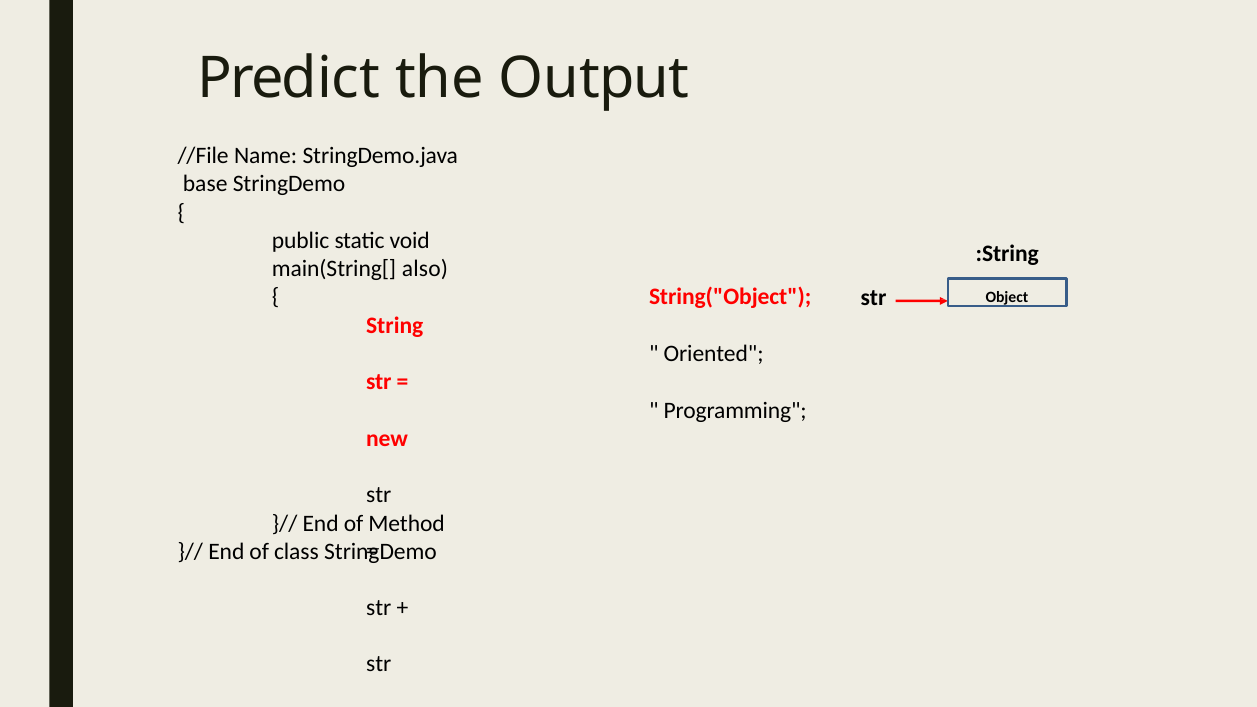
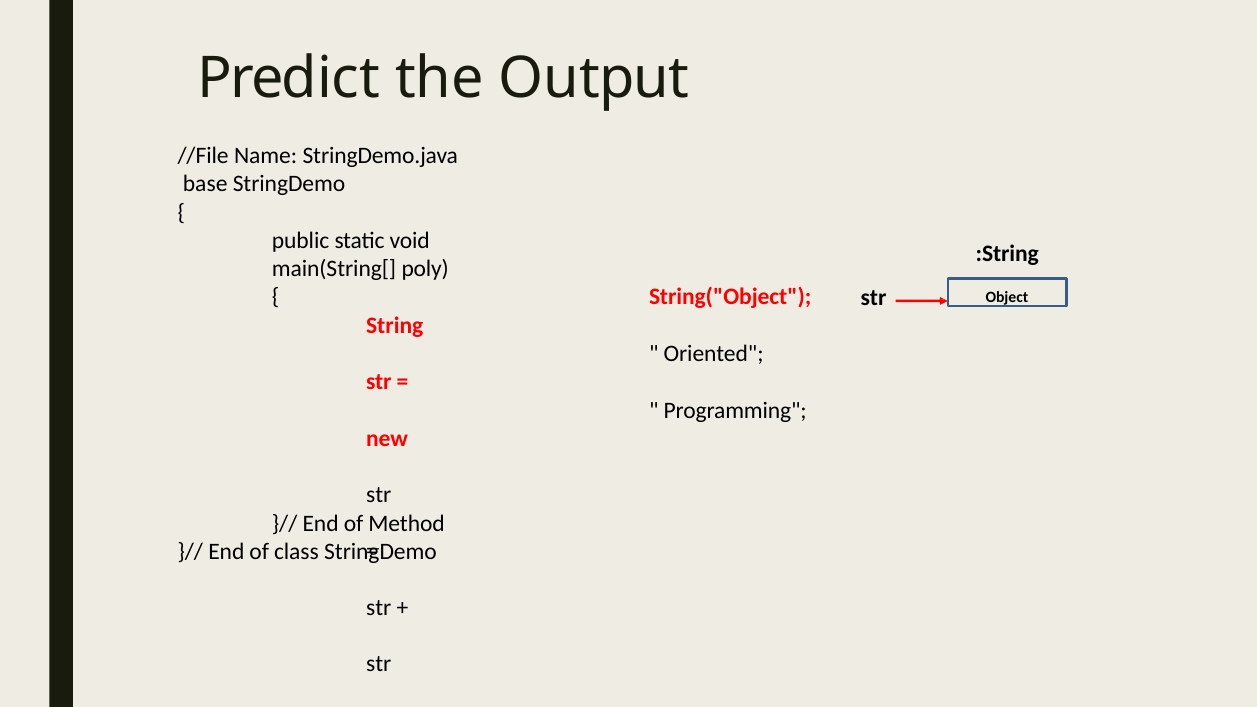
also: also -> poly (425, 269)
